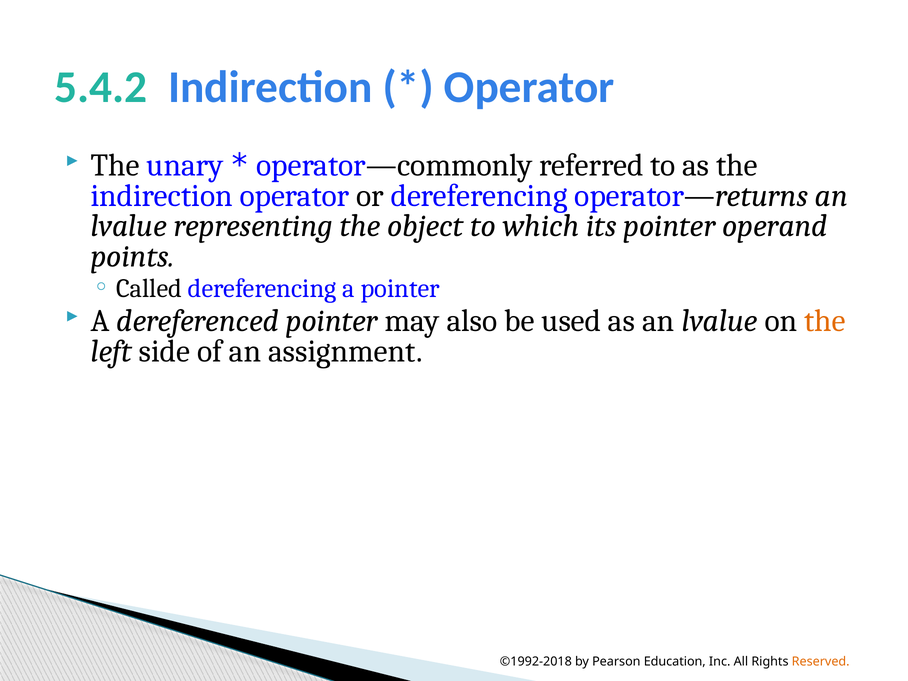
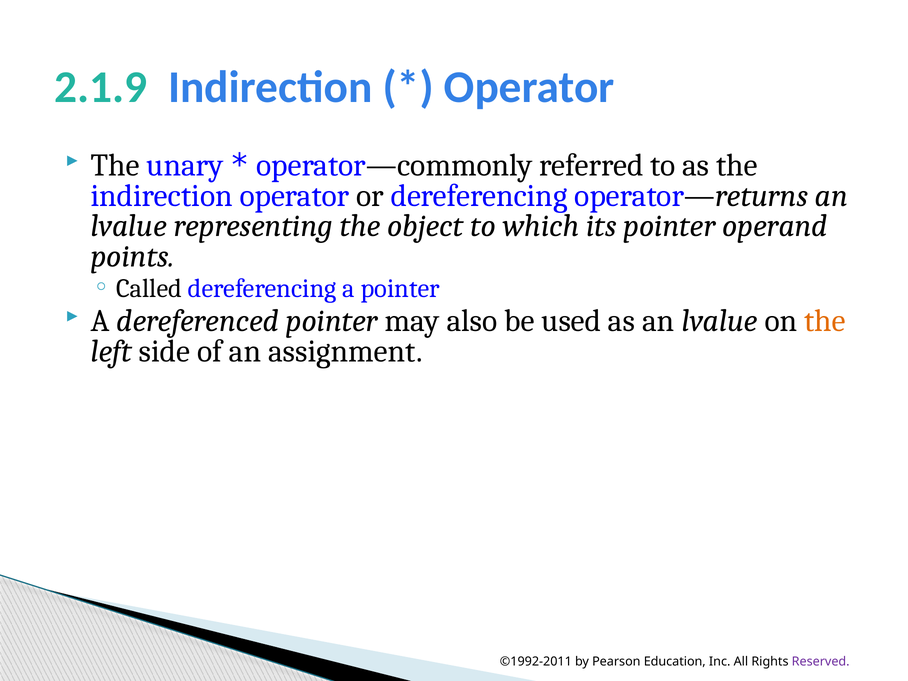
5.4.2: 5.4.2 -> 2.1.9 (101, 87)
©1992-2018: ©1992-2018 -> ©1992-2011 (536, 661)
Reserved colour: orange -> purple (821, 661)
